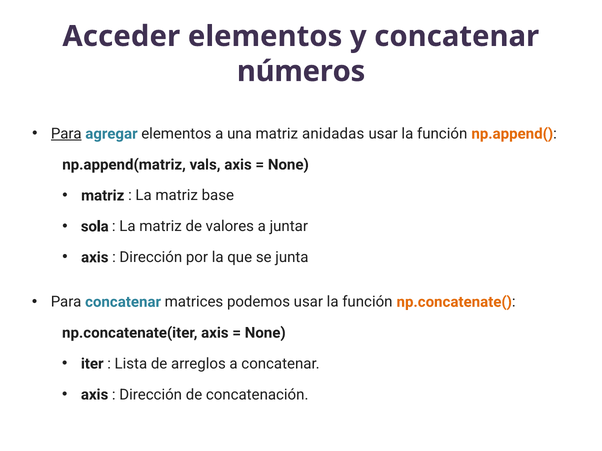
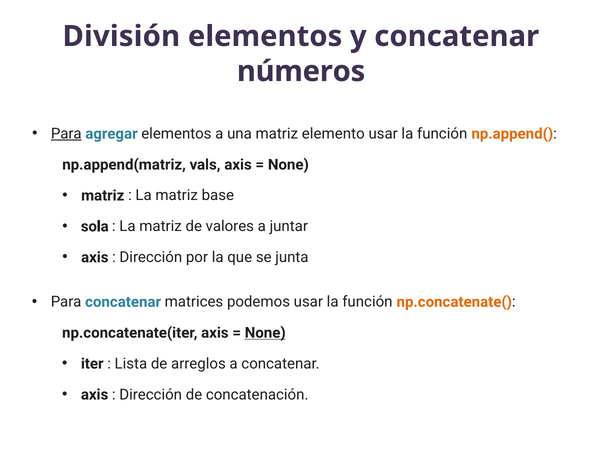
Acceder: Acceder -> División (121, 36)
anidadas: anidadas -> elemento (333, 134)
None underline: none -> present (265, 333)
